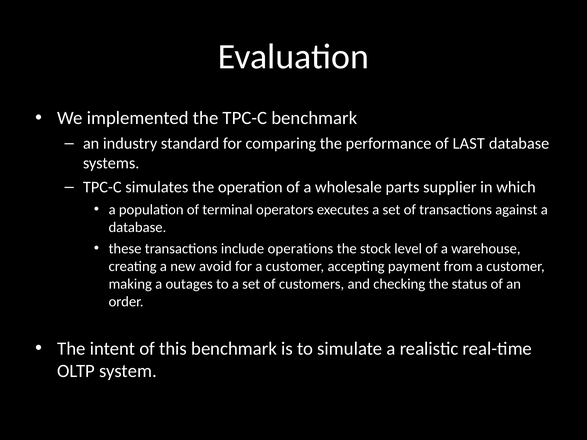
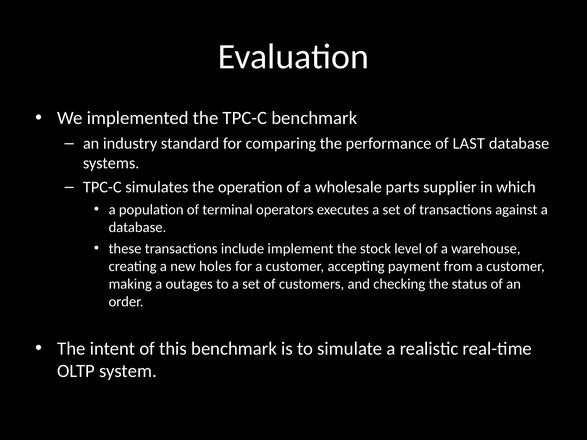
operations: operations -> implement (300, 249)
avoid: avoid -> holes (215, 266)
